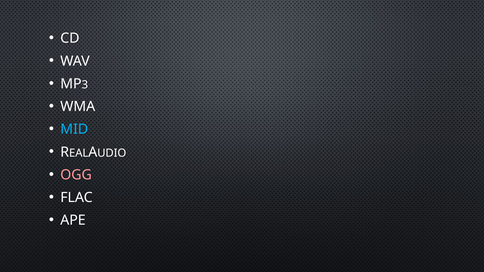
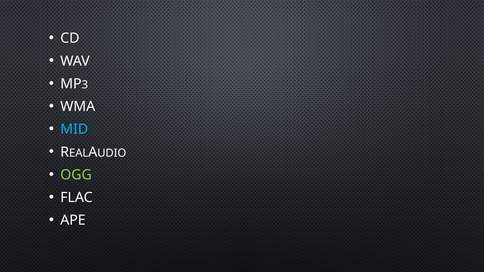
OGG colour: pink -> light green (76, 175)
